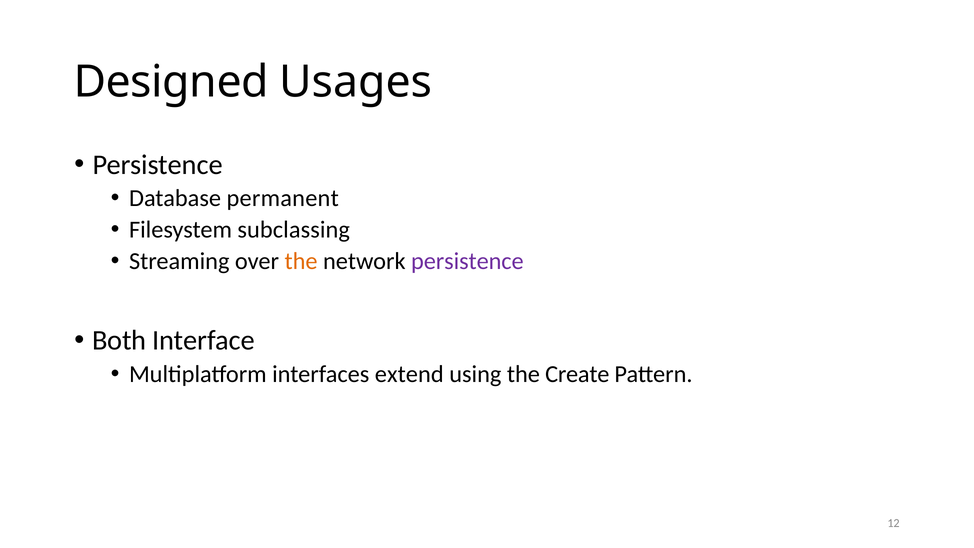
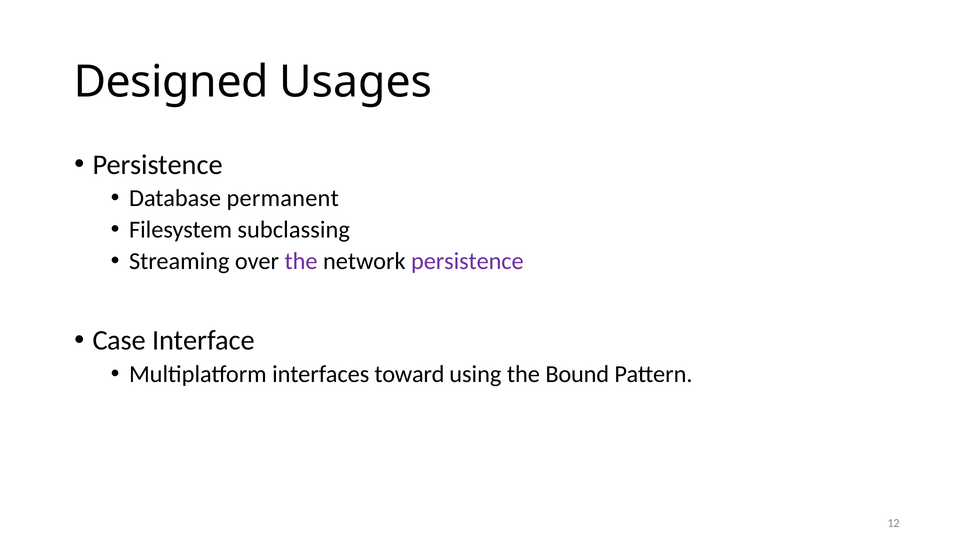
the colour: orange -> purple (301, 261)
Both: Both -> Case (119, 340)
extend: extend -> toward (409, 374)
Create: Create -> Bound (577, 374)
